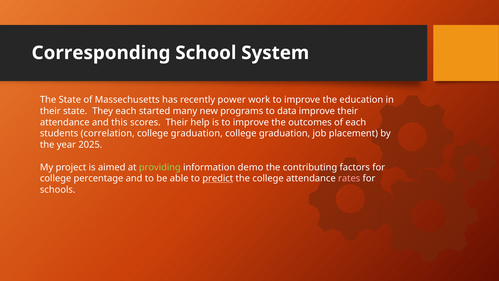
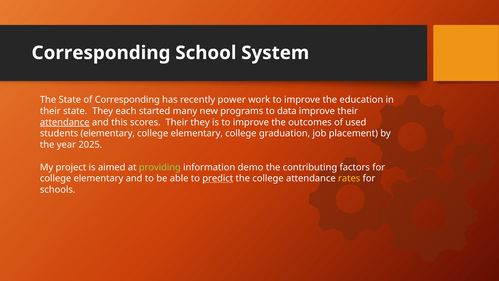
of Massechusetts: Massechusetts -> Corresponding (127, 100)
attendance underline: none -> present (65, 122)
Their help: help -> they (200, 122)
of each: each -> used (356, 122)
students correlation: correlation -> elementary (108, 133)
graduation: graduation -> elementary (197, 133)
percentage: percentage -> elementary (98, 178)
rates colour: pink -> yellow (349, 178)
